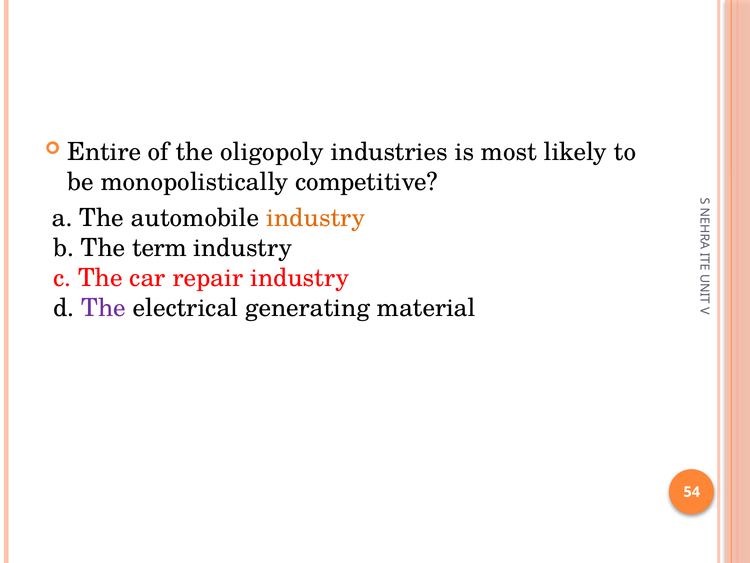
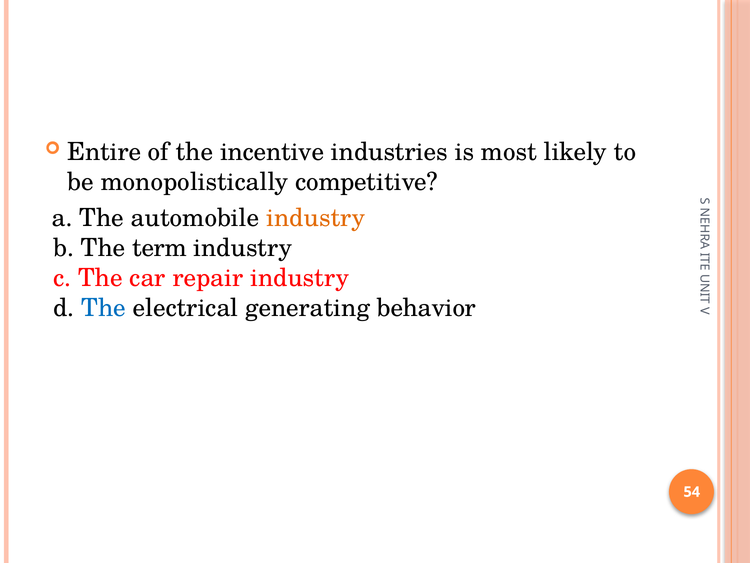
oligopoly: oligopoly -> incentive (272, 152)
The colour: purple -> blue (104, 308)
material: material -> behavior (426, 308)
